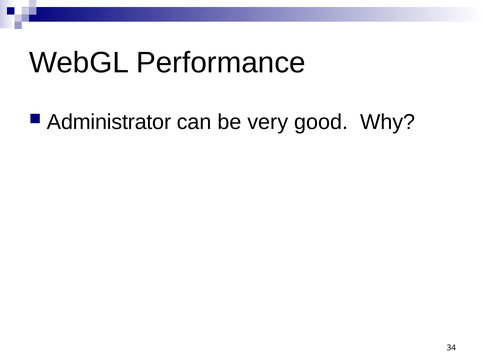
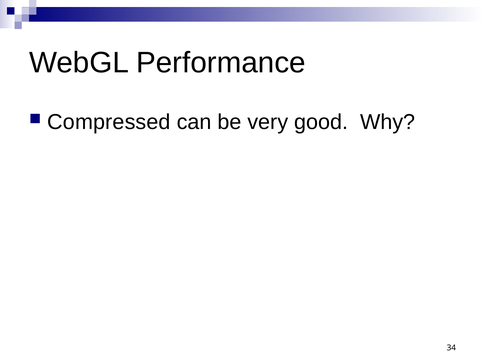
Administrator: Administrator -> Compressed (109, 122)
